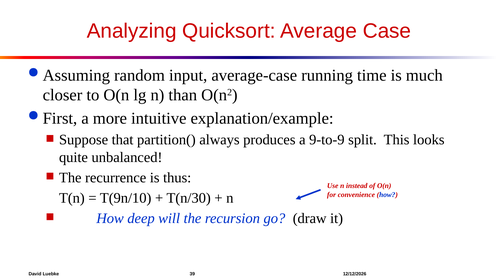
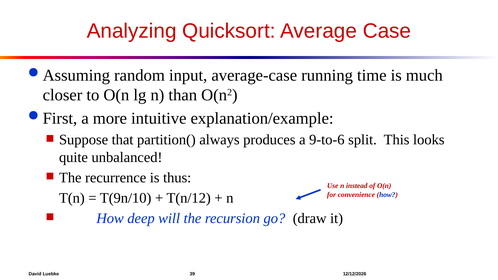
9-to-9: 9-to-9 -> 9-to-6 (327, 140)
T(n/30: T(n/30 -> T(n/12 (189, 198)
